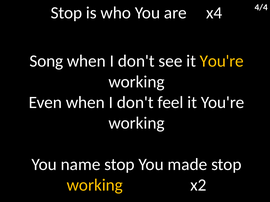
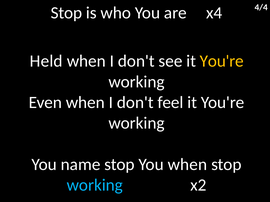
Song: Song -> Held (46, 61)
You made: made -> when (187, 165)
working colour: yellow -> light blue (95, 185)
